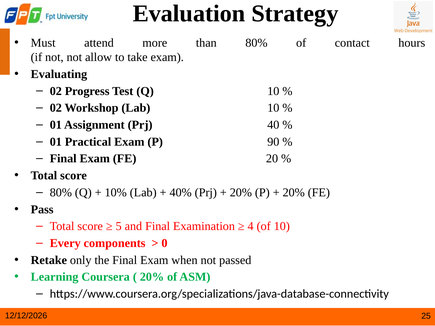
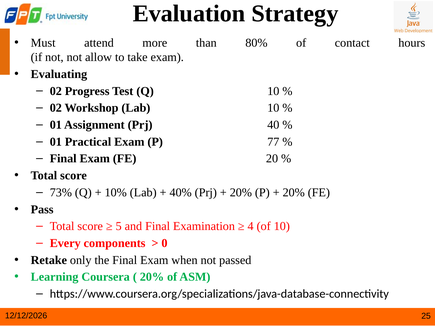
90: 90 -> 77 (273, 142)
80%: 80% -> 73% (61, 193)
